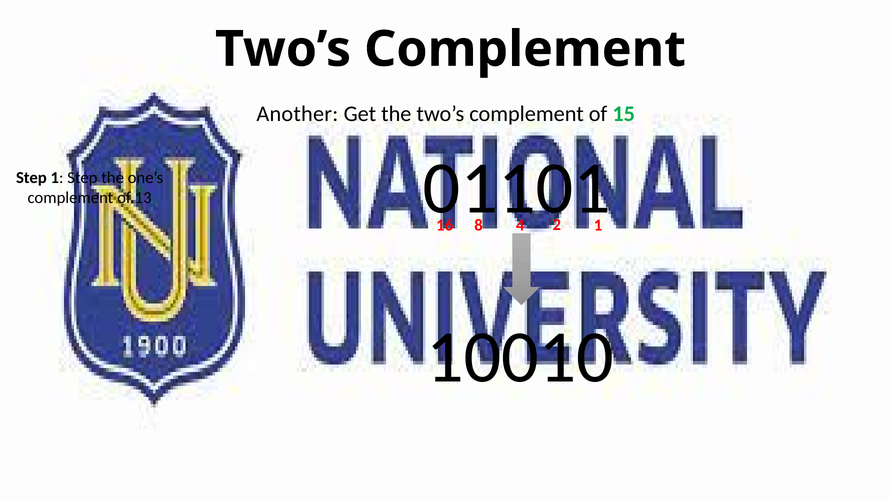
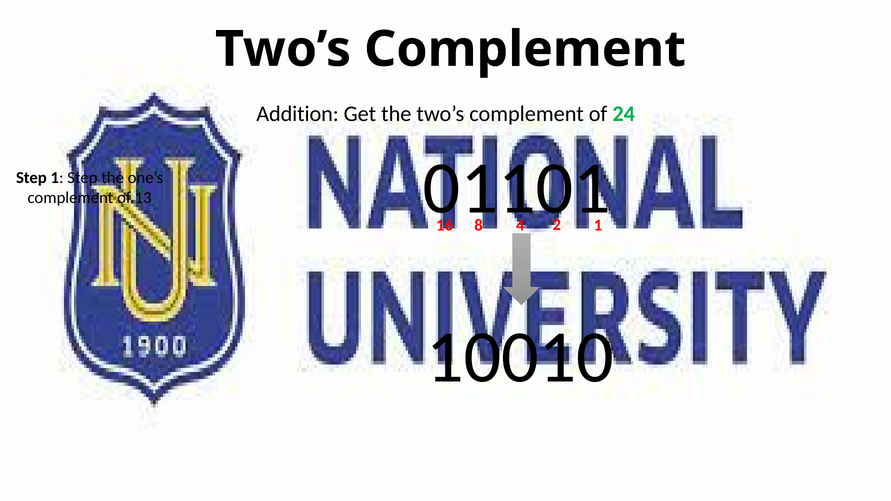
Another: Another -> Addition (298, 114)
15: 15 -> 24 (624, 114)
